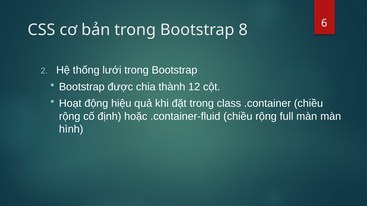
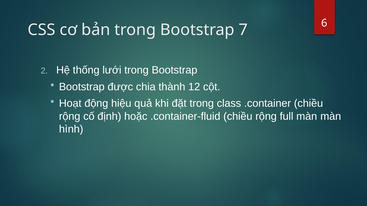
8: 8 -> 7 (243, 30)
